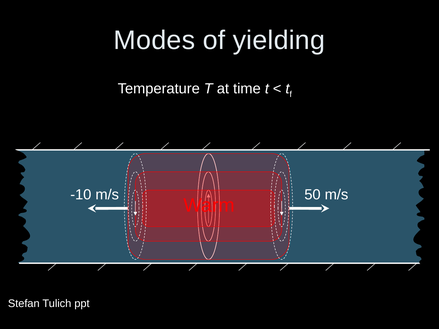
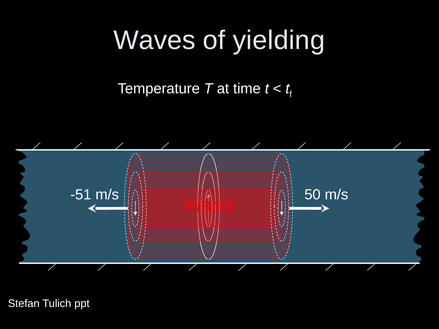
Modes: Modes -> Waves (155, 40)
-10: -10 -> -51 (81, 195)
